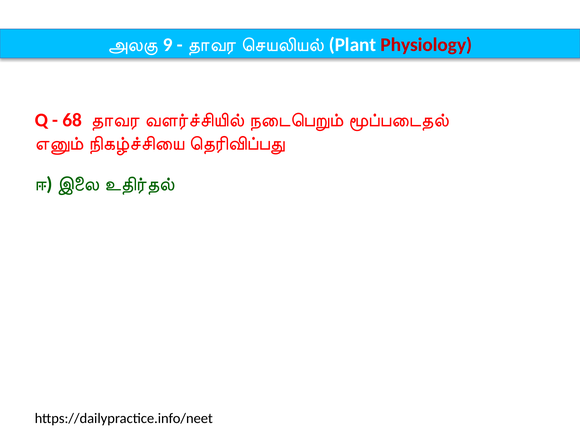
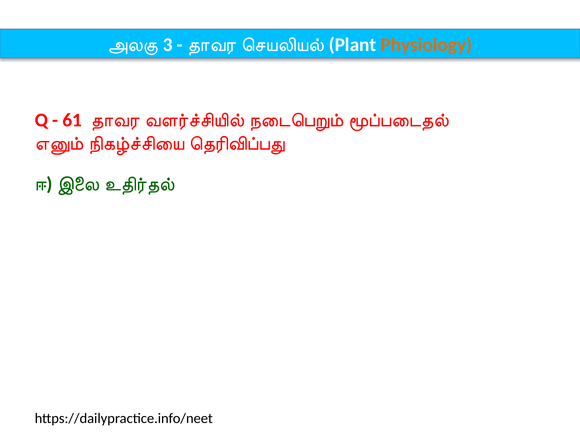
9: 9 -> 3 (168, 45)
Physiology colour: red -> orange (426, 45)
68: 68 -> 61 (72, 120)
